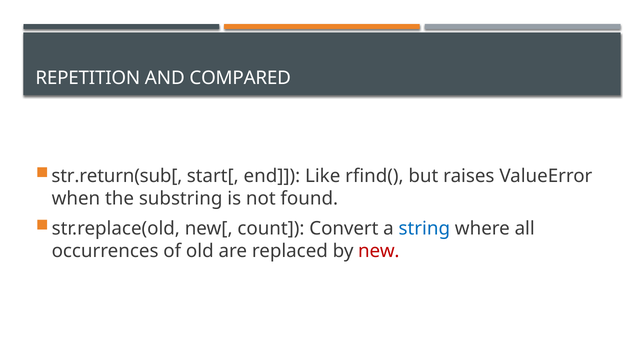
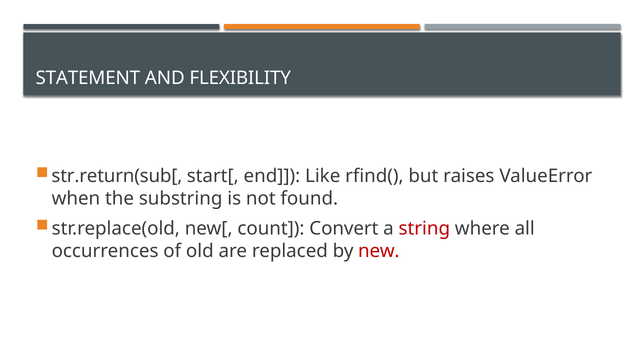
REPETITION: REPETITION -> STATEMENT (88, 78)
COMPARED: COMPARED -> FLEXIBILITY (240, 78)
string colour: blue -> red (424, 229)
